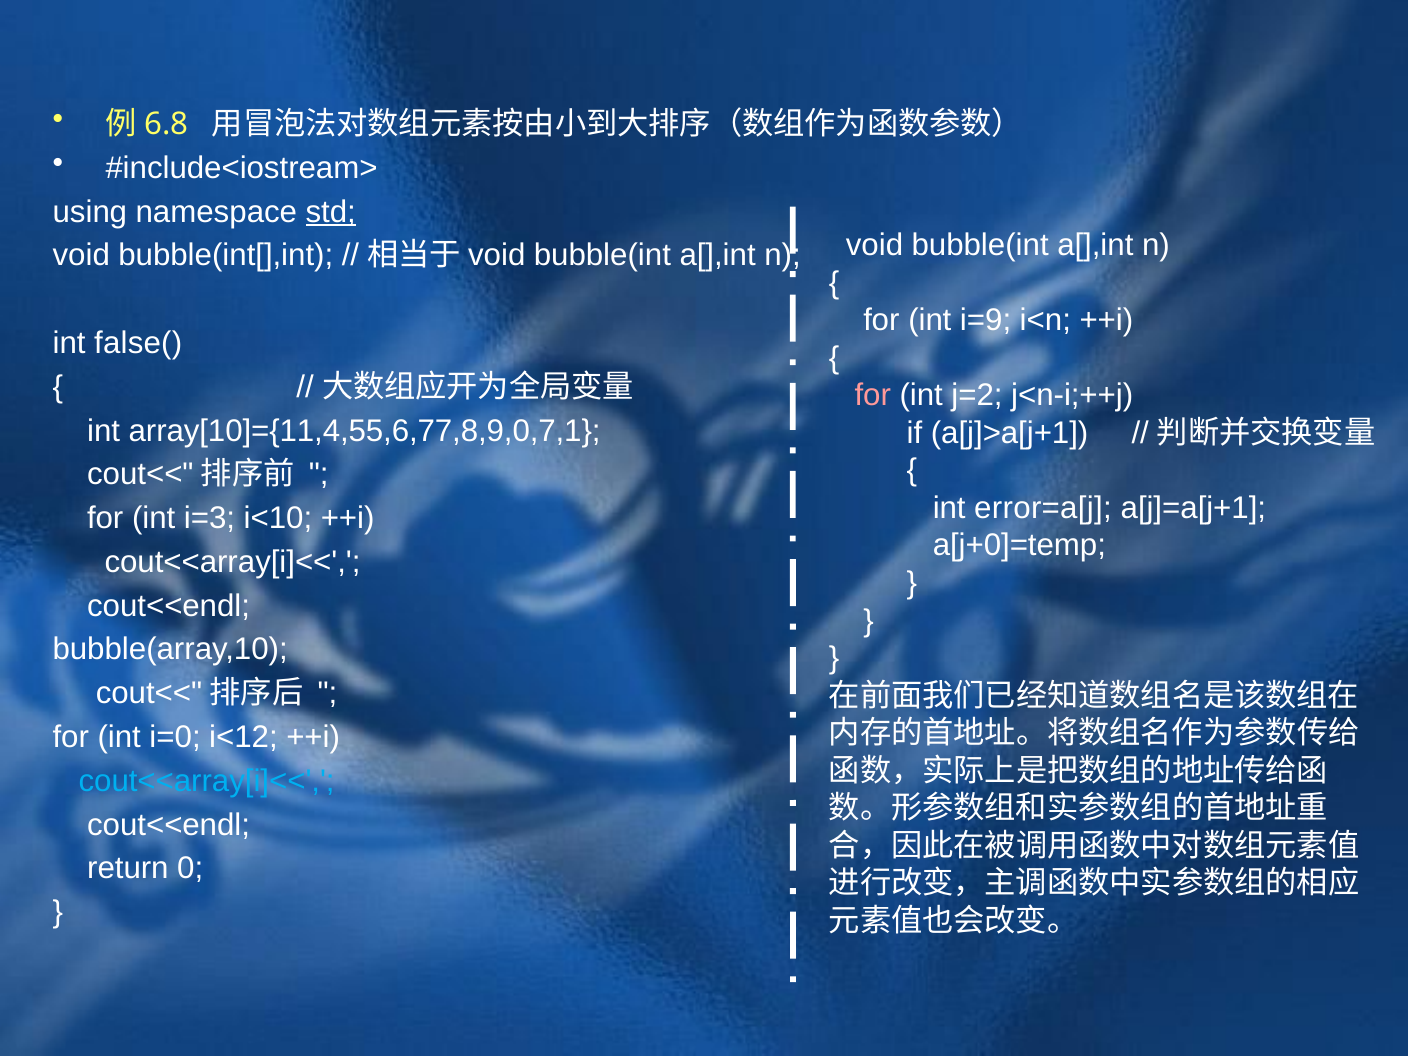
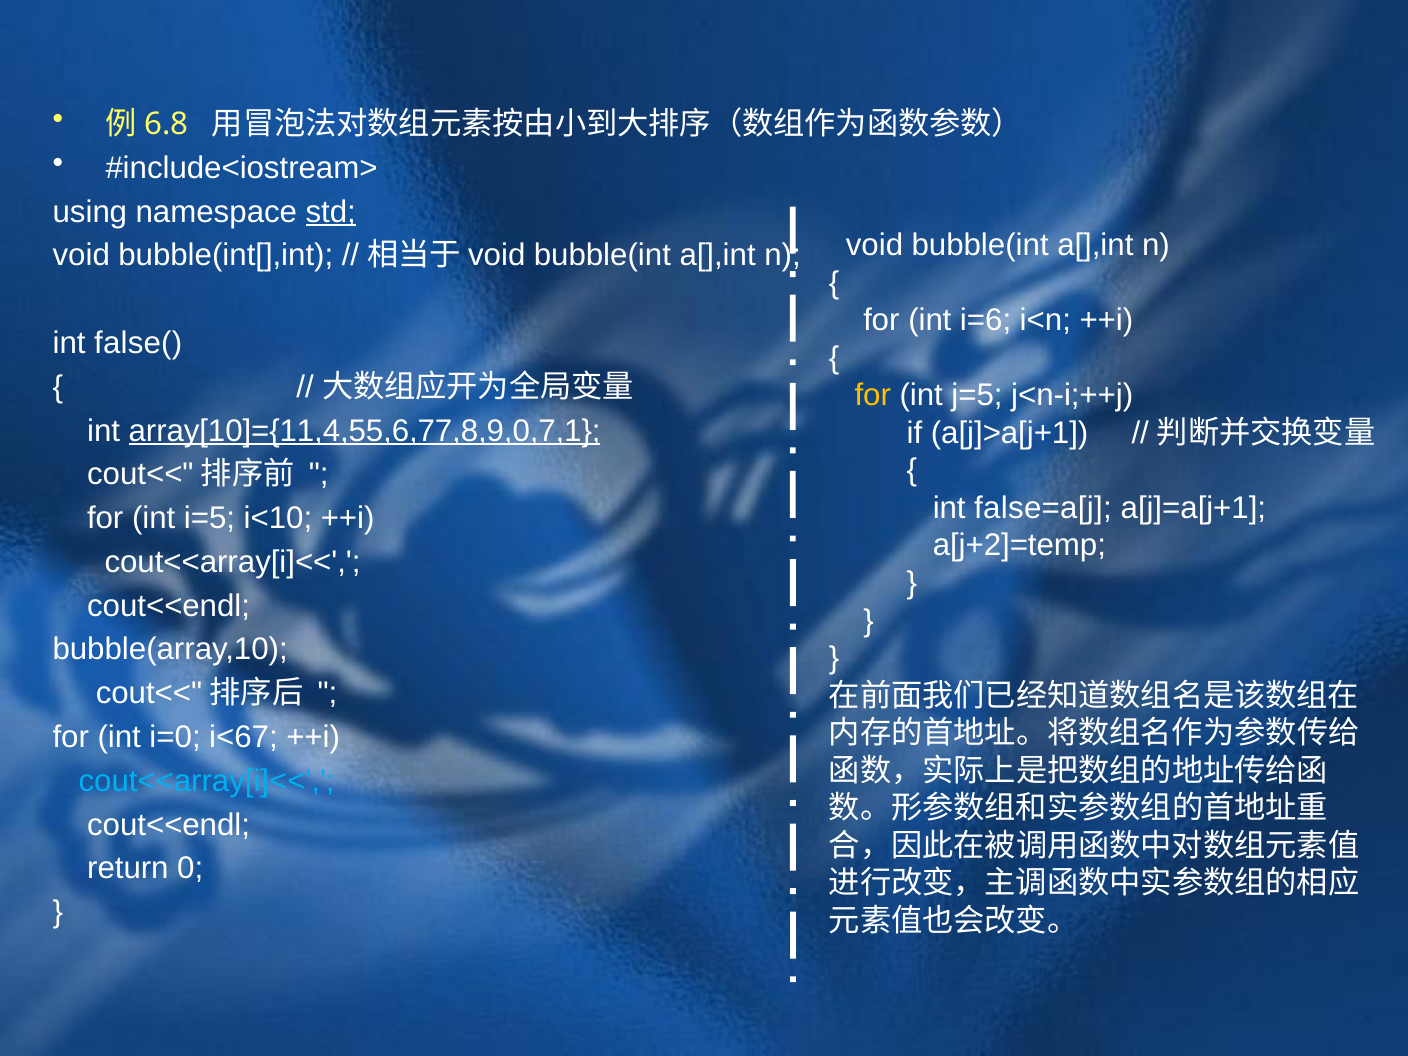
i=9: i=9 -> i=6 (986, 321)
for colour: pink -> yellow (873, 396)
j=2: j=2 -> j=5 (977, 396)
array[10]={11,4,55,6,77,8,9,0,7,1 underline: none -> present (365, 431)
error=a[j: error=a[j -> false=a[j (1043, 508)
i=3: i=3 -> i=5 (210, 518)
a[j+0]=temp: a[j+0]=temp -> a[j+2]=temp (1019, 546)
i<12: i<12 -> i<67 (243, 737)
